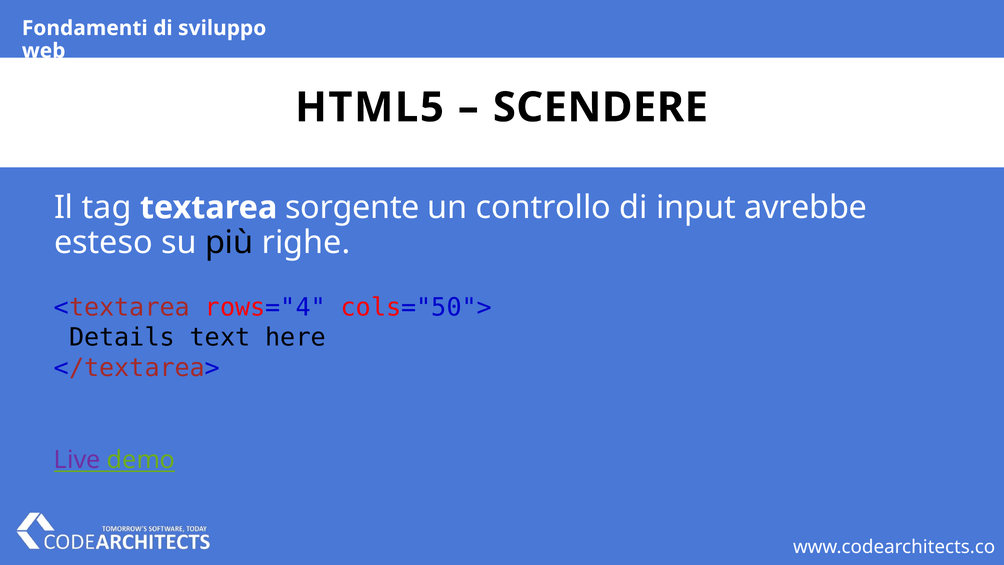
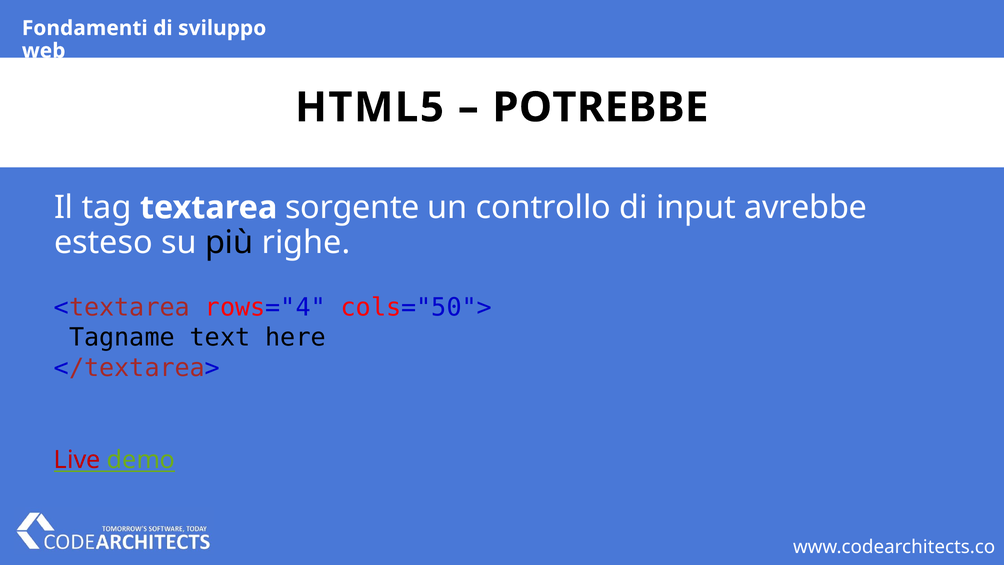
SCENDERE: SCENDERE -> POTREBBE (600, 107)
Details: Details -> Tagname (122, 338)
Live colour: purple -> red (77, 460)
